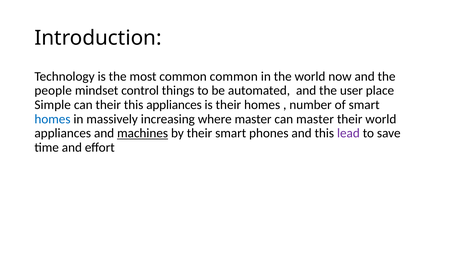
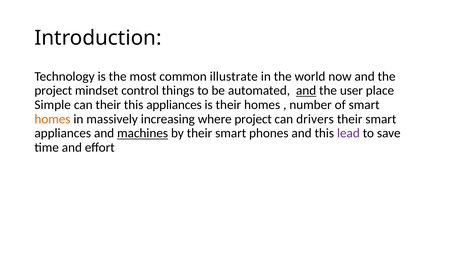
common common: common -> illustrate (234, 76)
people: people -> project (53, 91)
and underline: none -> present (306, 91)
homes colour: blue -> orange (52, 119)
where master: master -> project (253, 119)
can master: master -> drivers (315, 119)
world: world -> smart (381, 119)
